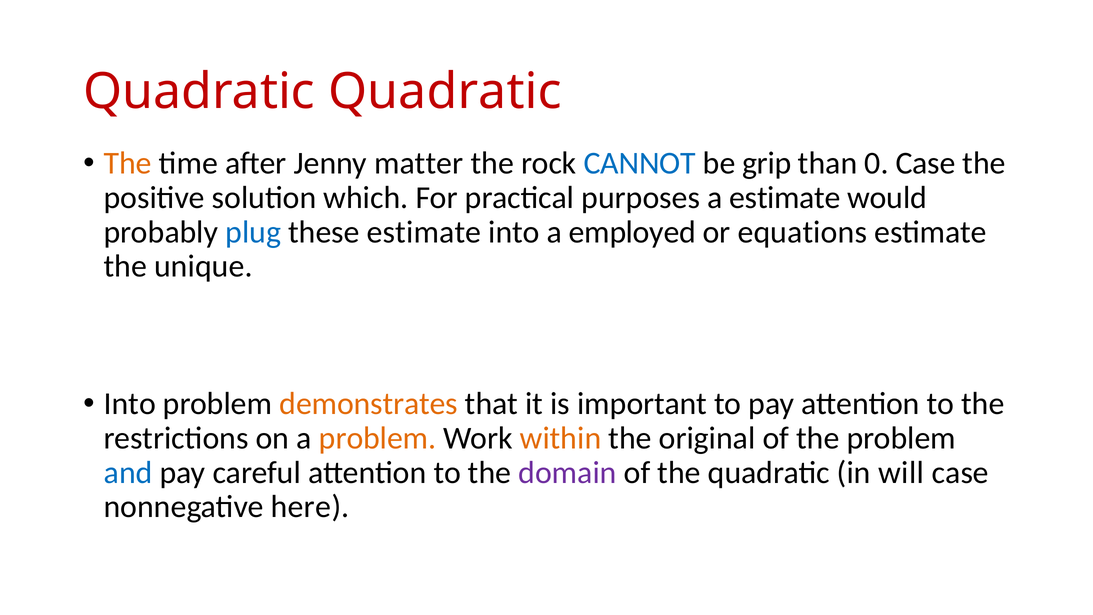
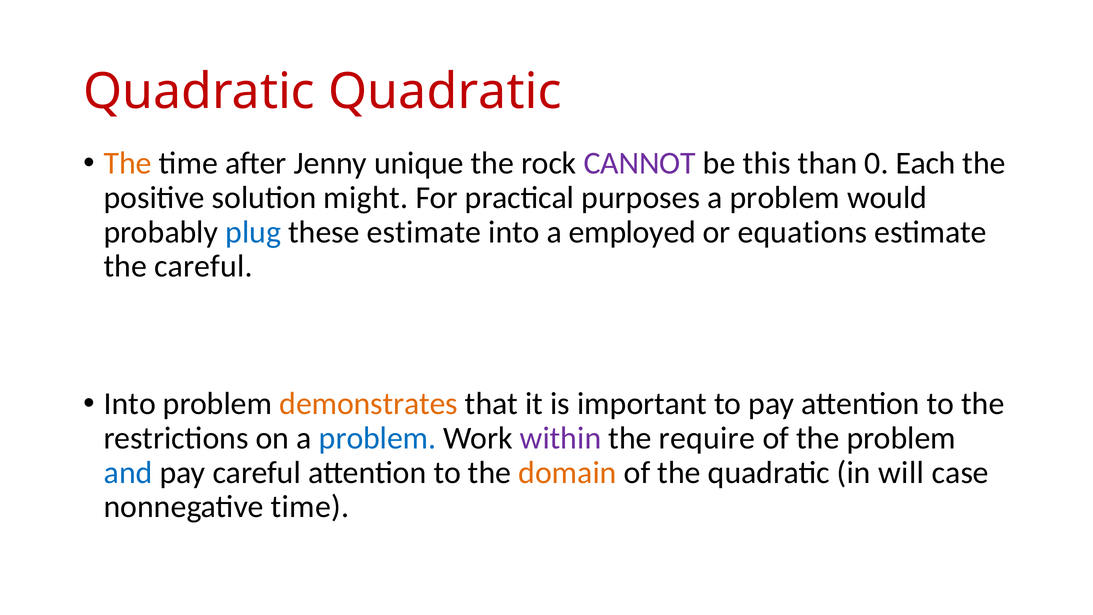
matter: matter -> unique (419, 163)
CANNOT colour: blue -> purple (640, 163)
grip: grip -> this (767, 163)
0 Case: Case -> Each (926, 163)
which: which -> might (366, 198)
purposes a estimate: estimate -> problem (785, 198)
the unique: unique -> careful (203, 266)
problem colour: orange -> blue (378, 438)
within colour: orange -> purple (561, 438)
original: original -> require (707, 438)
domain colour: purple -> orange (567, 472)
nonnegative here: here -> time (310, 507)
